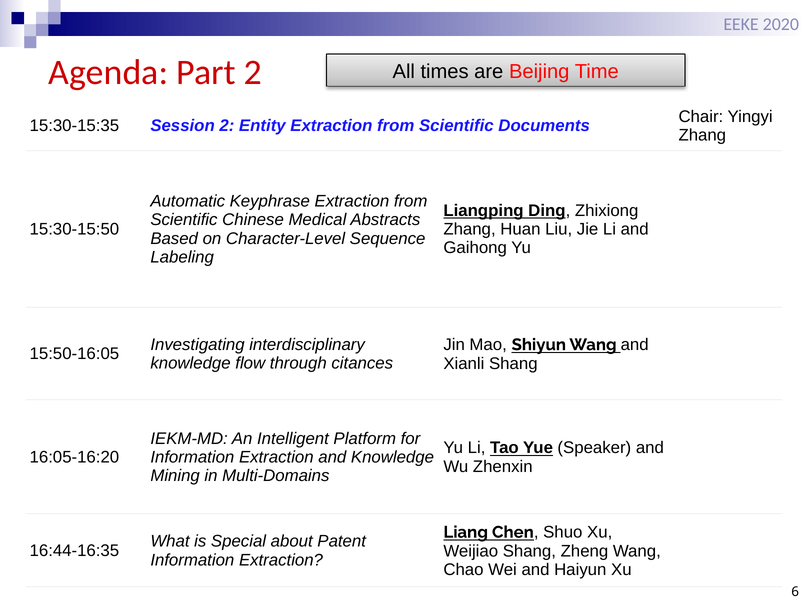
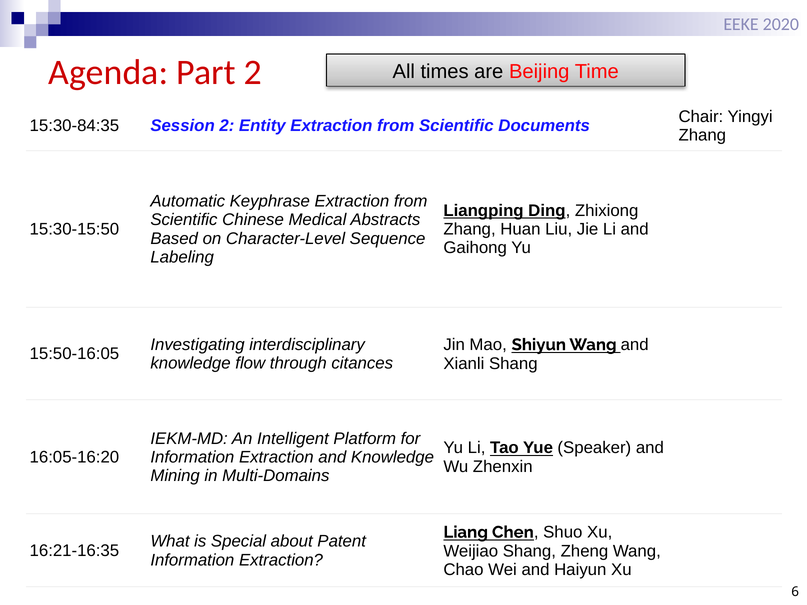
15:30-15:35: 15:30-15:35 -> 15:30-84:35 (74, 126)
16:44-16:35: 16:44-16:35 -> 16:21-16:35 (74, 551)
